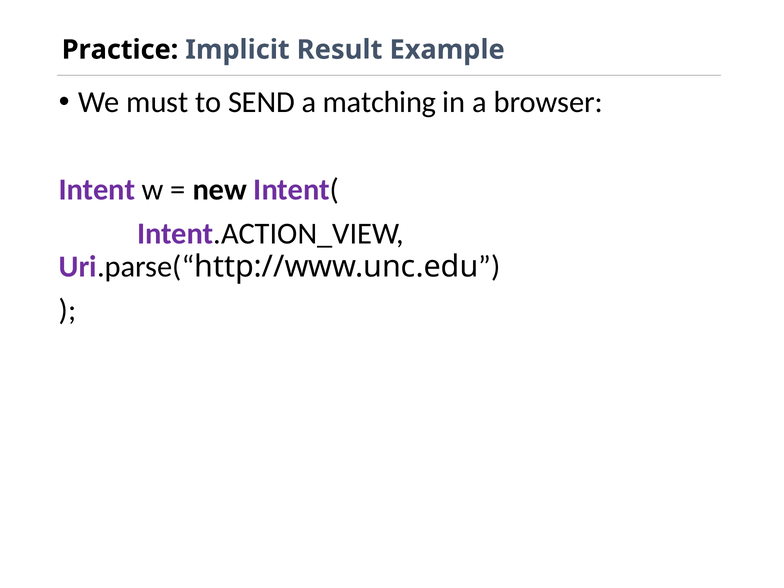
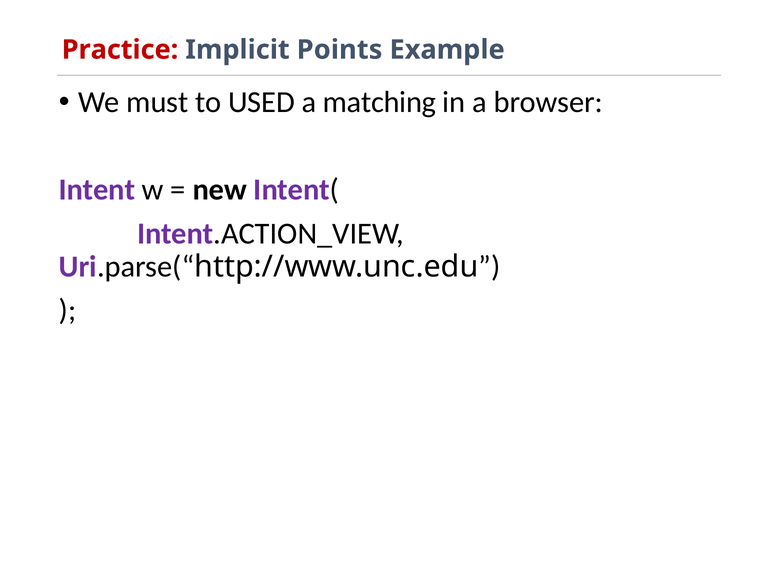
Practice colour: black -> red (120, 50)
Result: Result -> Points (340, 50)
SEND: SEND -> USED (261, 102)
